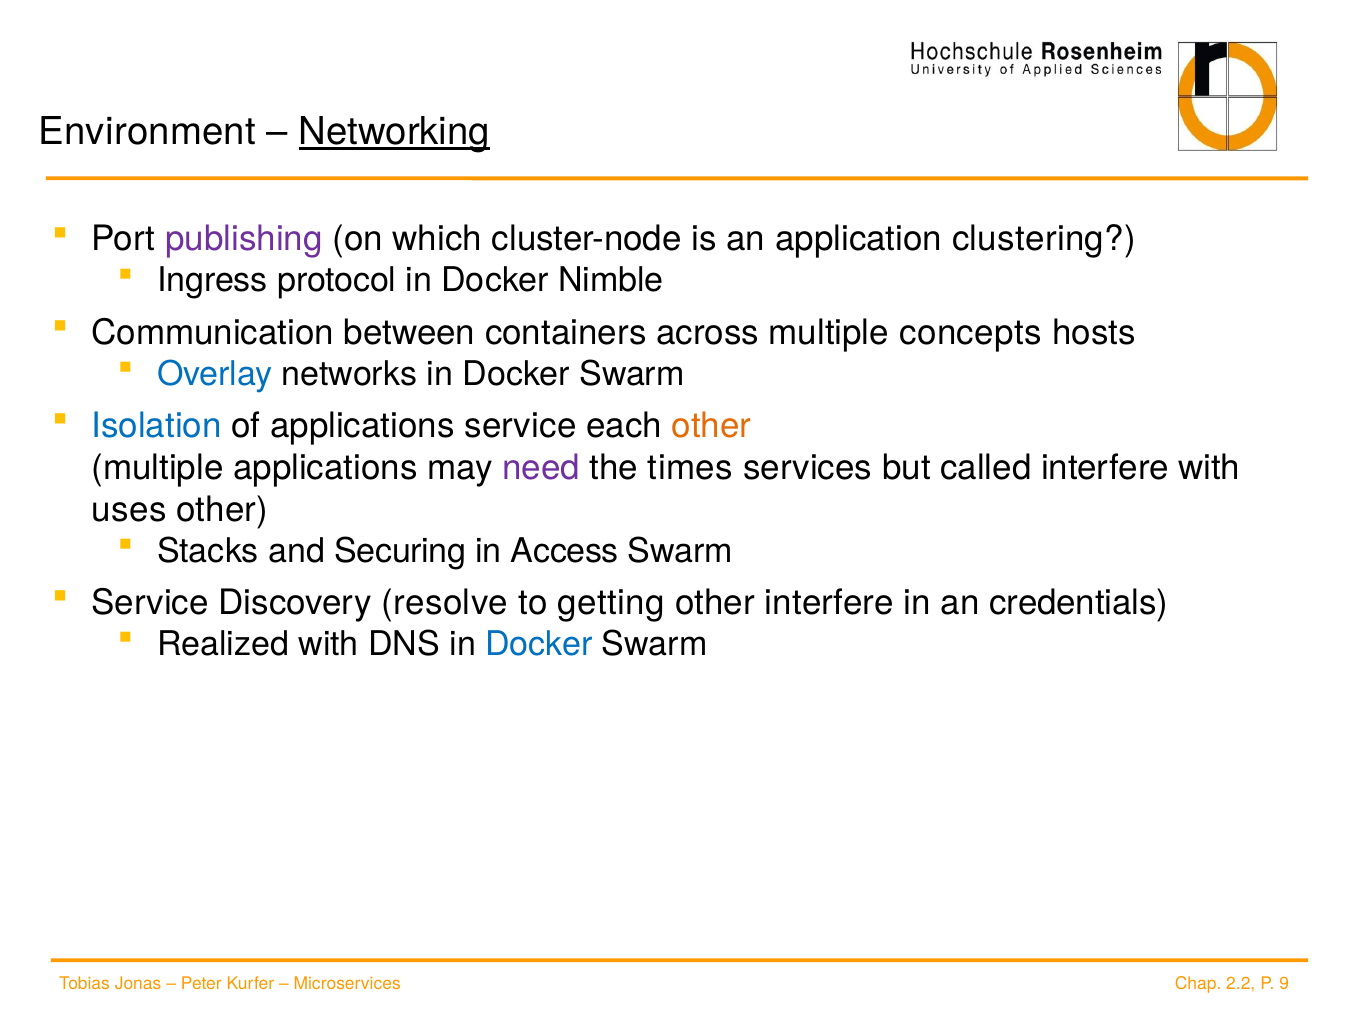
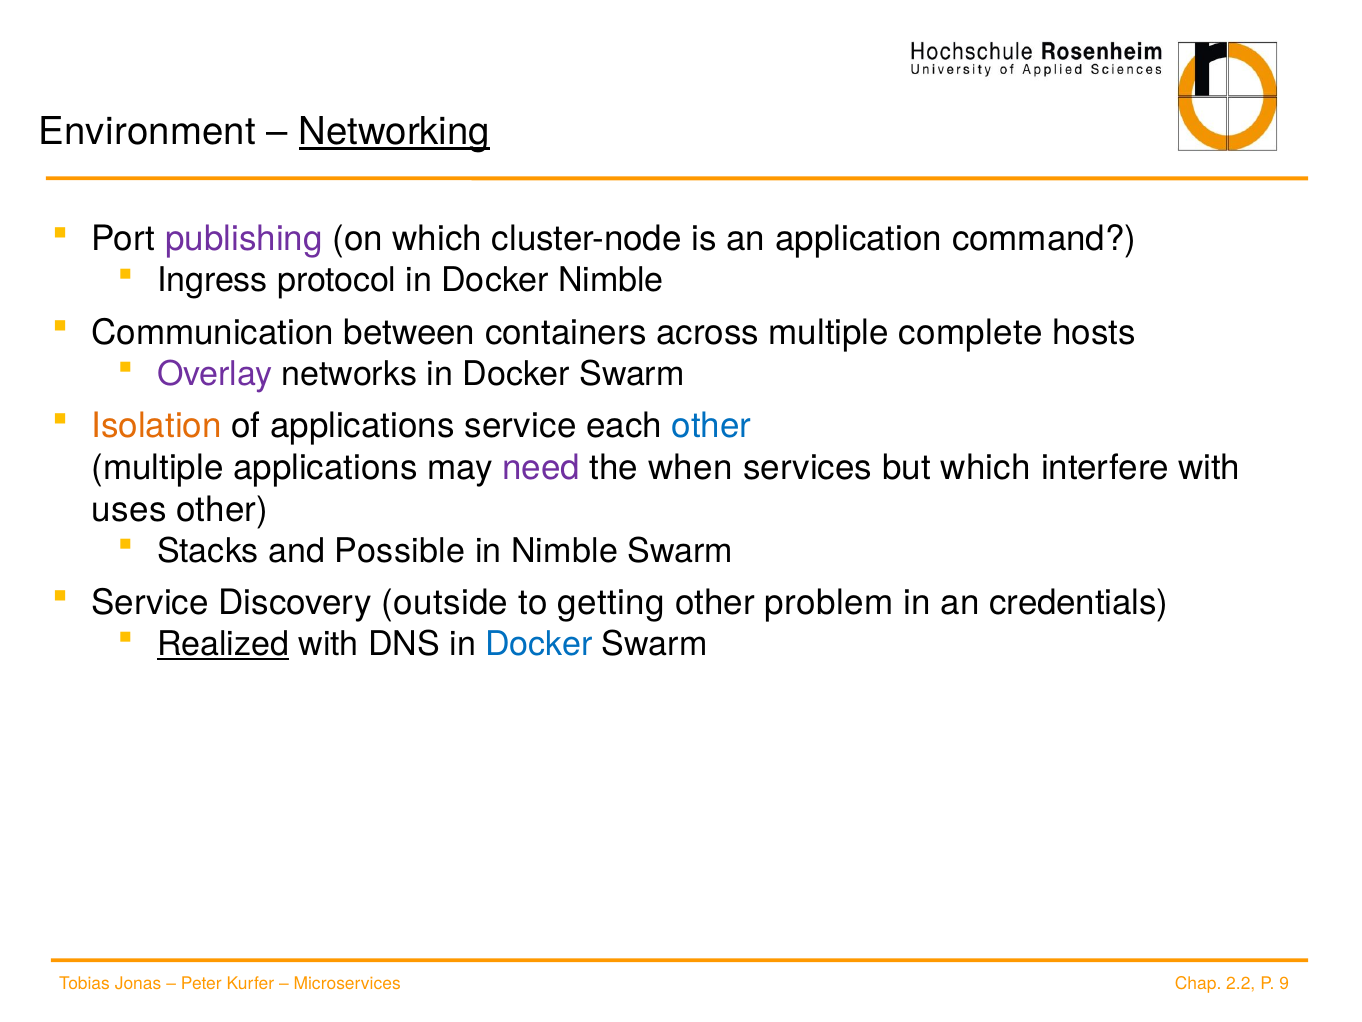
clustering: clustering -> command (1044, 239)
concepts: concepts -> complete (971, 332)
Overlay colour: blue -> purple (215, 374)
Isolation colour: blue -> orange (157, 426)
other colour: orange -> blue (712, 426)
times: times -> when (690, 467)
but called: called -> which (986, 467)
Securing: Securing -> Possible (400, 551)
in Access: Access -> Nimble (565, 551)
resolve: resolve -> outside (445, 602)
other interfere: interfere -> problem (829, 602)
Realized underline: none -> present (223, 644)
